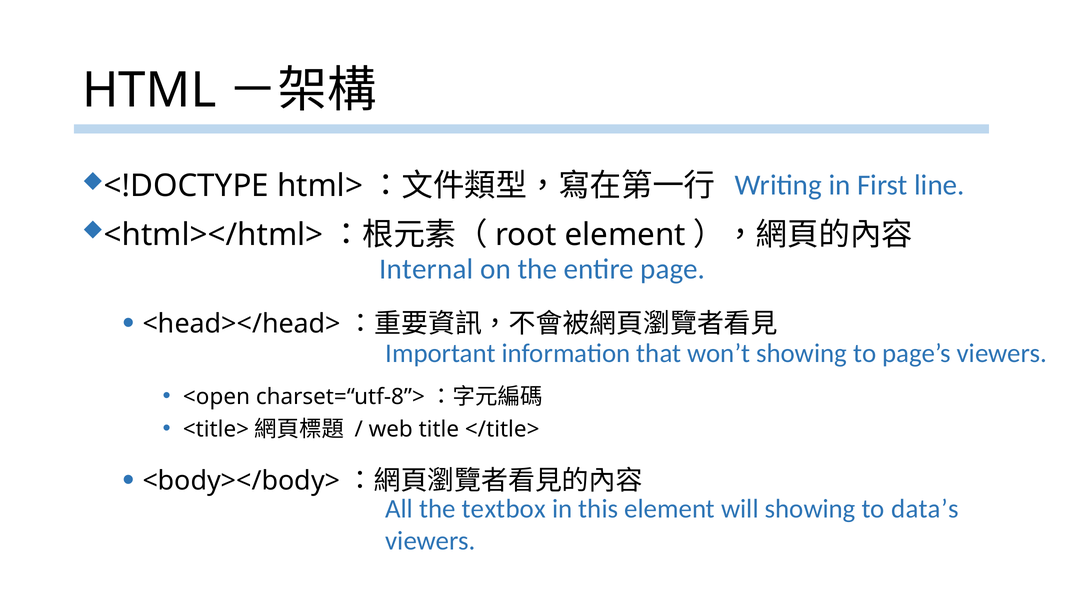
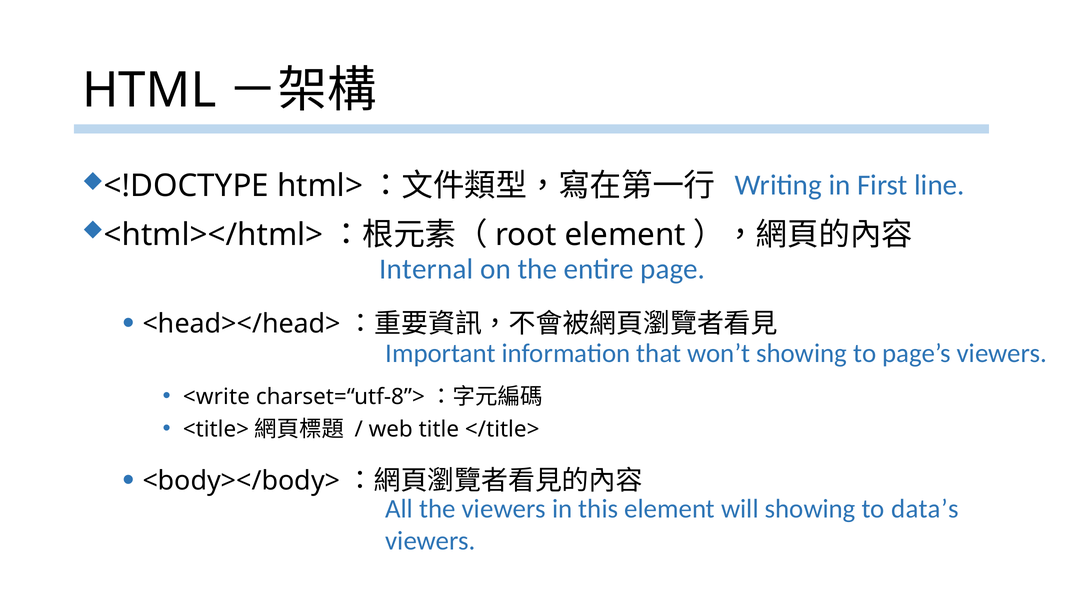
<open: <open -> <write (216, 397)
the textbox: textbox -> viewers (504, 509)
